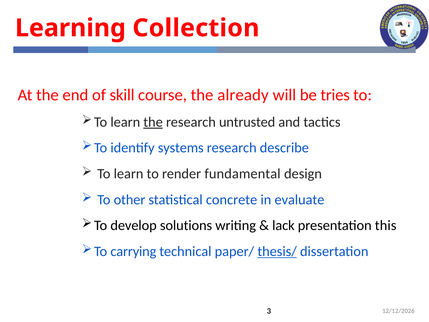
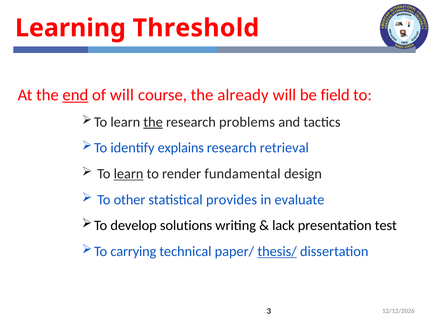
Collection: Collection -> Threshold (196, 28)
end underline: none -> present (75, 95)
of skill: skill -> will (122, 95)
tries: tries -> field (335, 95)
untrusted: untrusted -> problems (247, 122)
systems: systems -> explains (181, 148)
describe: describe -> retrieval (284, 148)
learn underline: none -> present (129, 174)
concrete: concrete -> provides (232, 200)
this: this -> test (386, 225)
